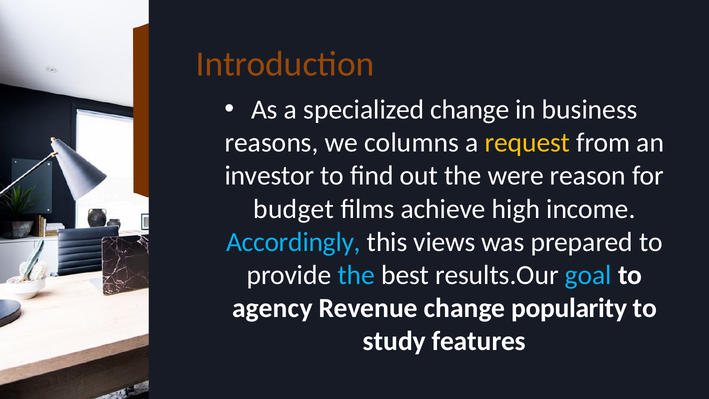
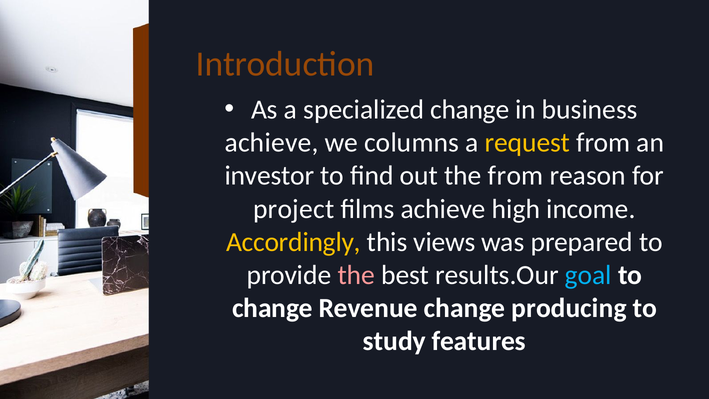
reasons: reasons -> achieve (272, 143)
the were: were -> from (516, 176)
budget: budget -> project (294, 209)
Accordingly colour: light blue -> yellow (293, 242)
the colour: light blue -> pink (356, 275)
agency: agency -> change (272, 308)
popularity: popularity -> producing (569, 308)
